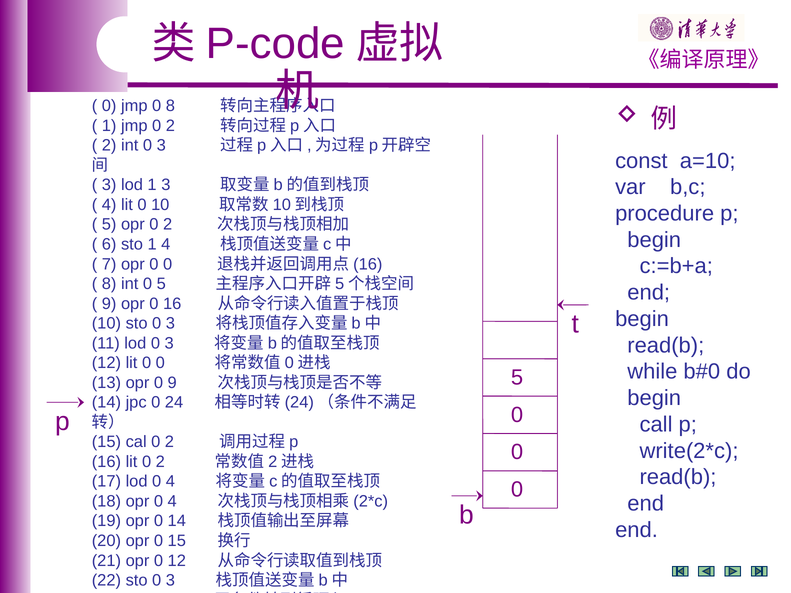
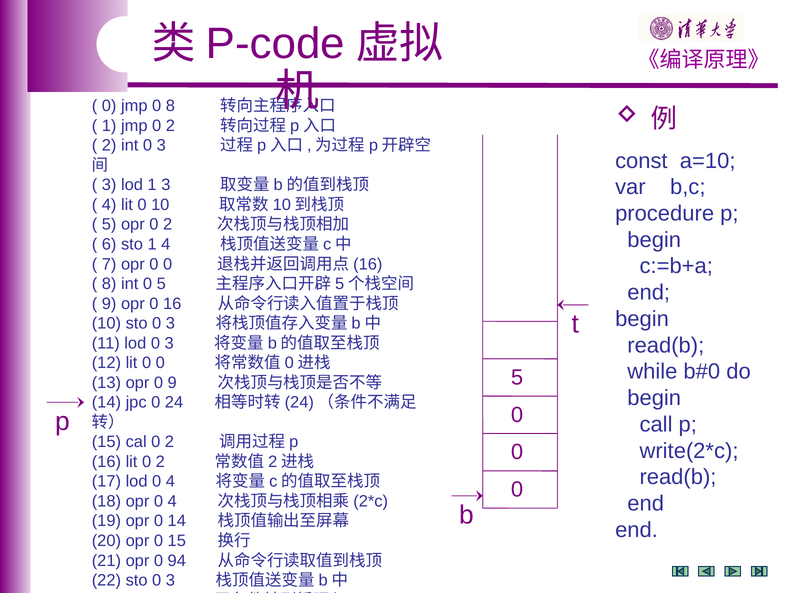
0 12: 12 -> 94 (177, 561)
